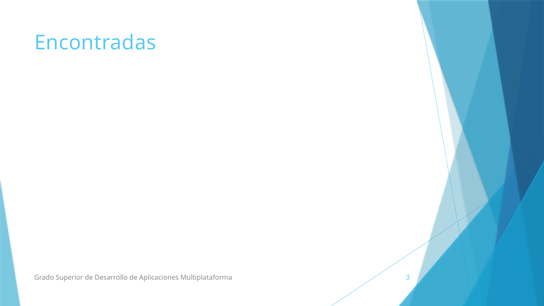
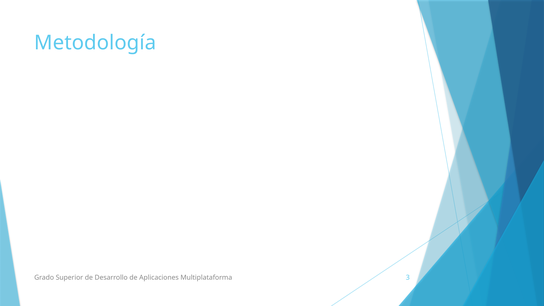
Encontradas: Encontradas -> Metodología (95, 43)
